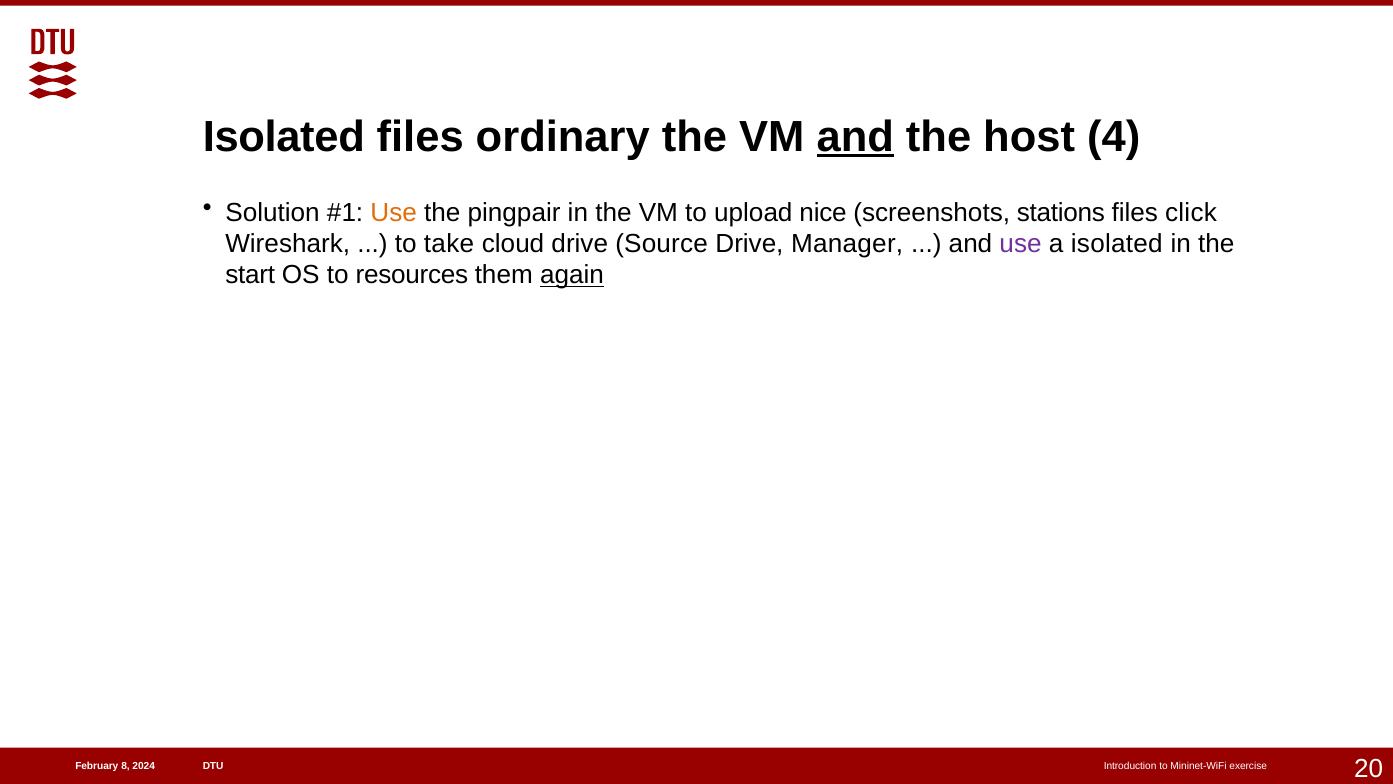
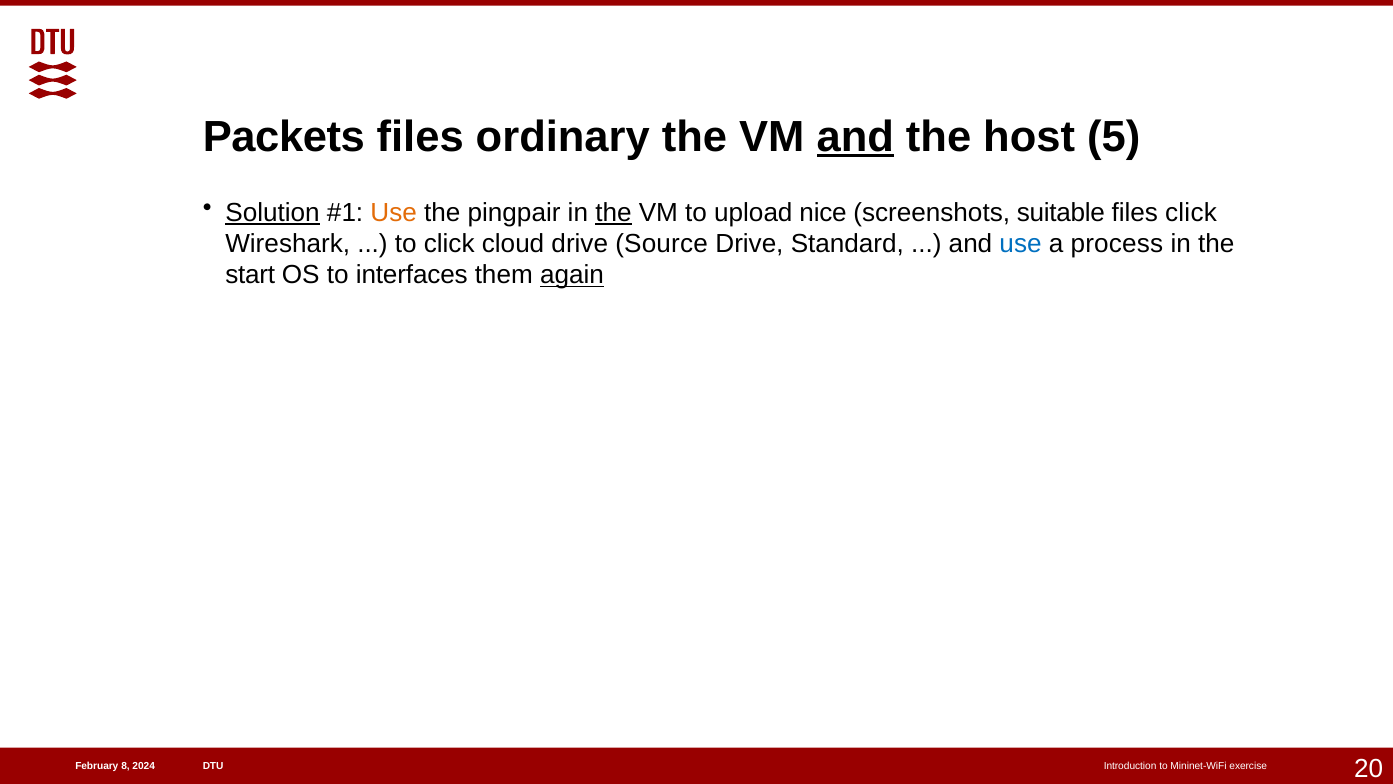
Isolated: Isolated -> Packets (284, 137)
4: 4 -> 5 (1114, 137)
Solution underline: none -> present (273, 212)
the underline: none -> present (613, 212)
stations: stations -> suitable (1061, 212)
to take: take -> click (449, 244)
Manager: Manager -> Standard (847, 244)
use colour: purple -> blue (1021, 244)
a isolated: isolated -> process (1117, 244)
resources: resources -> interfaces (412, 275)
